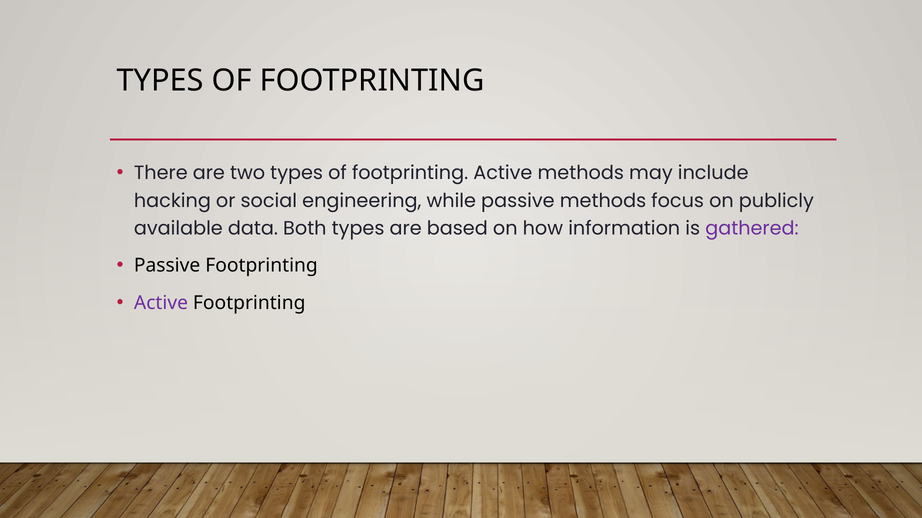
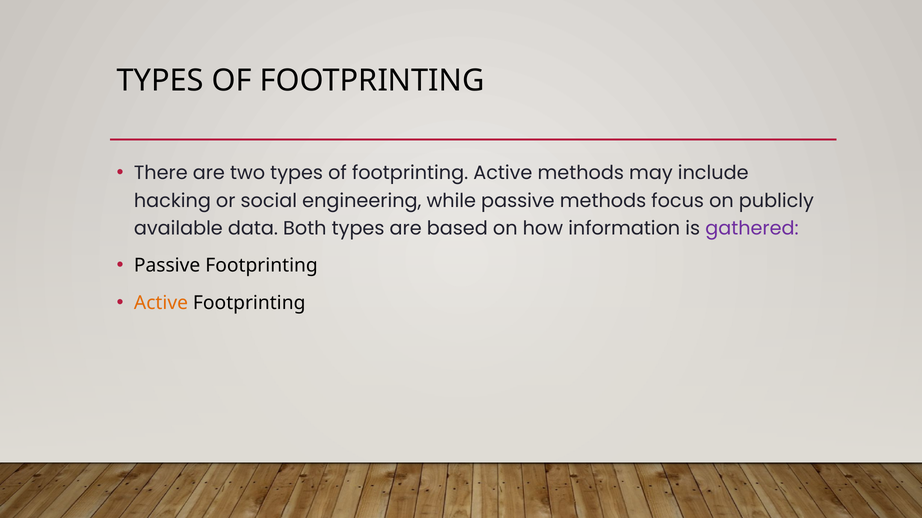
Active colour: purple -> orange (161, 303)
